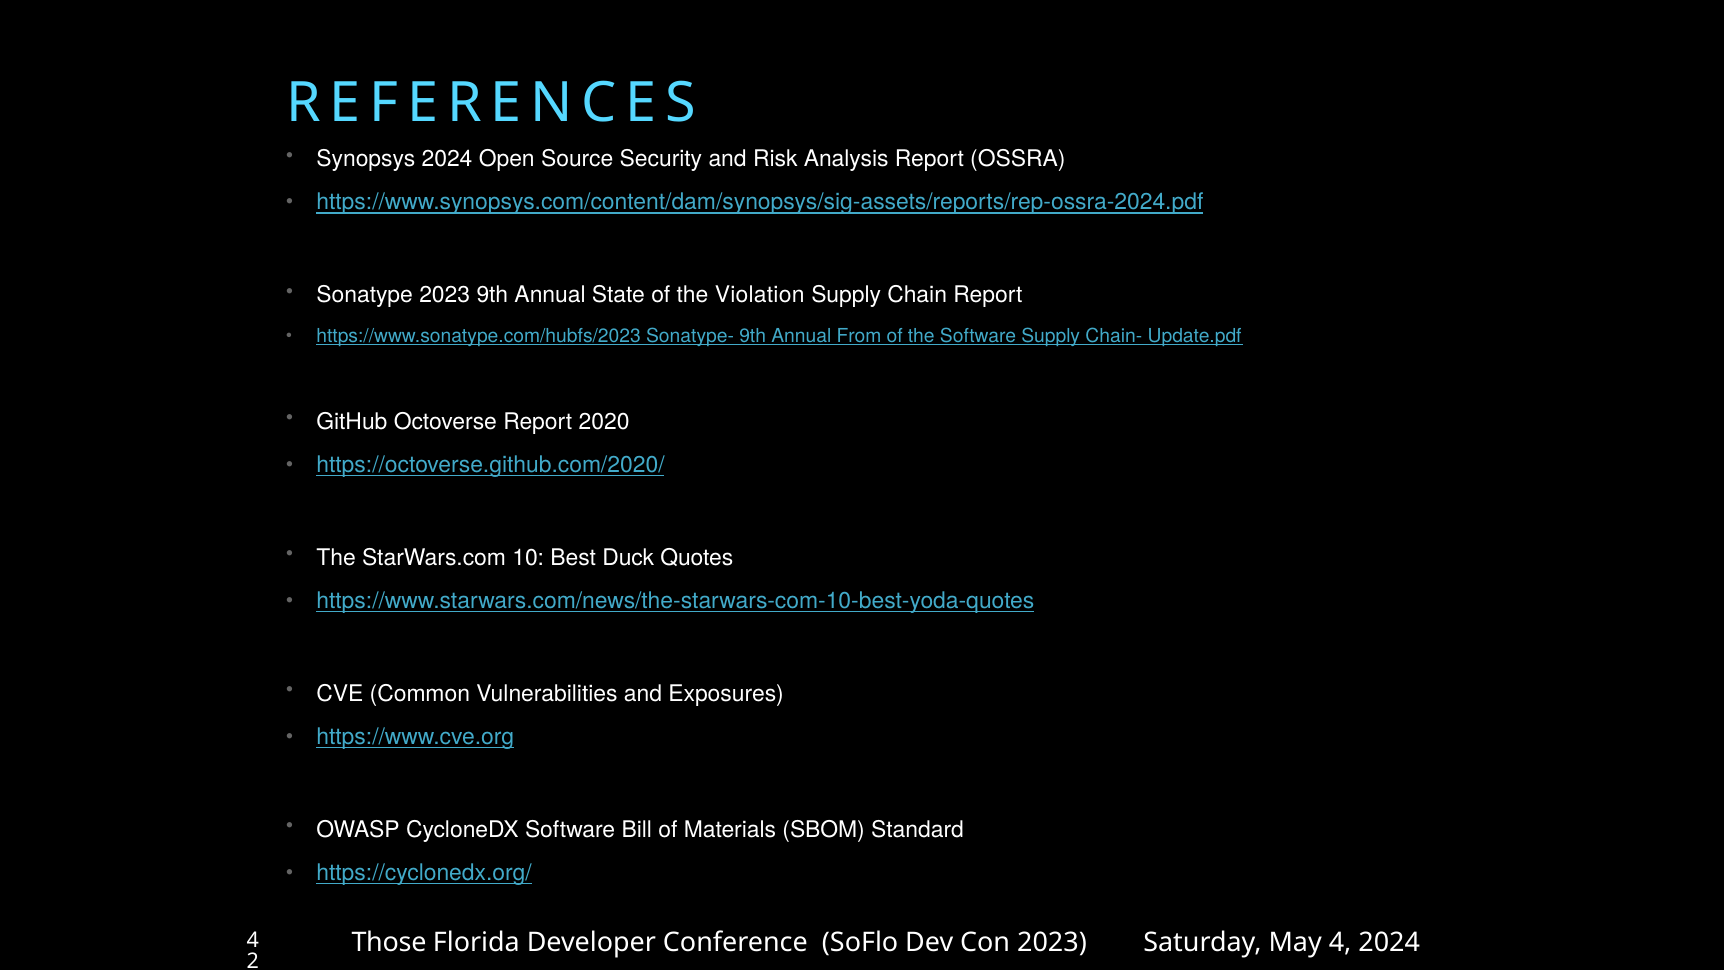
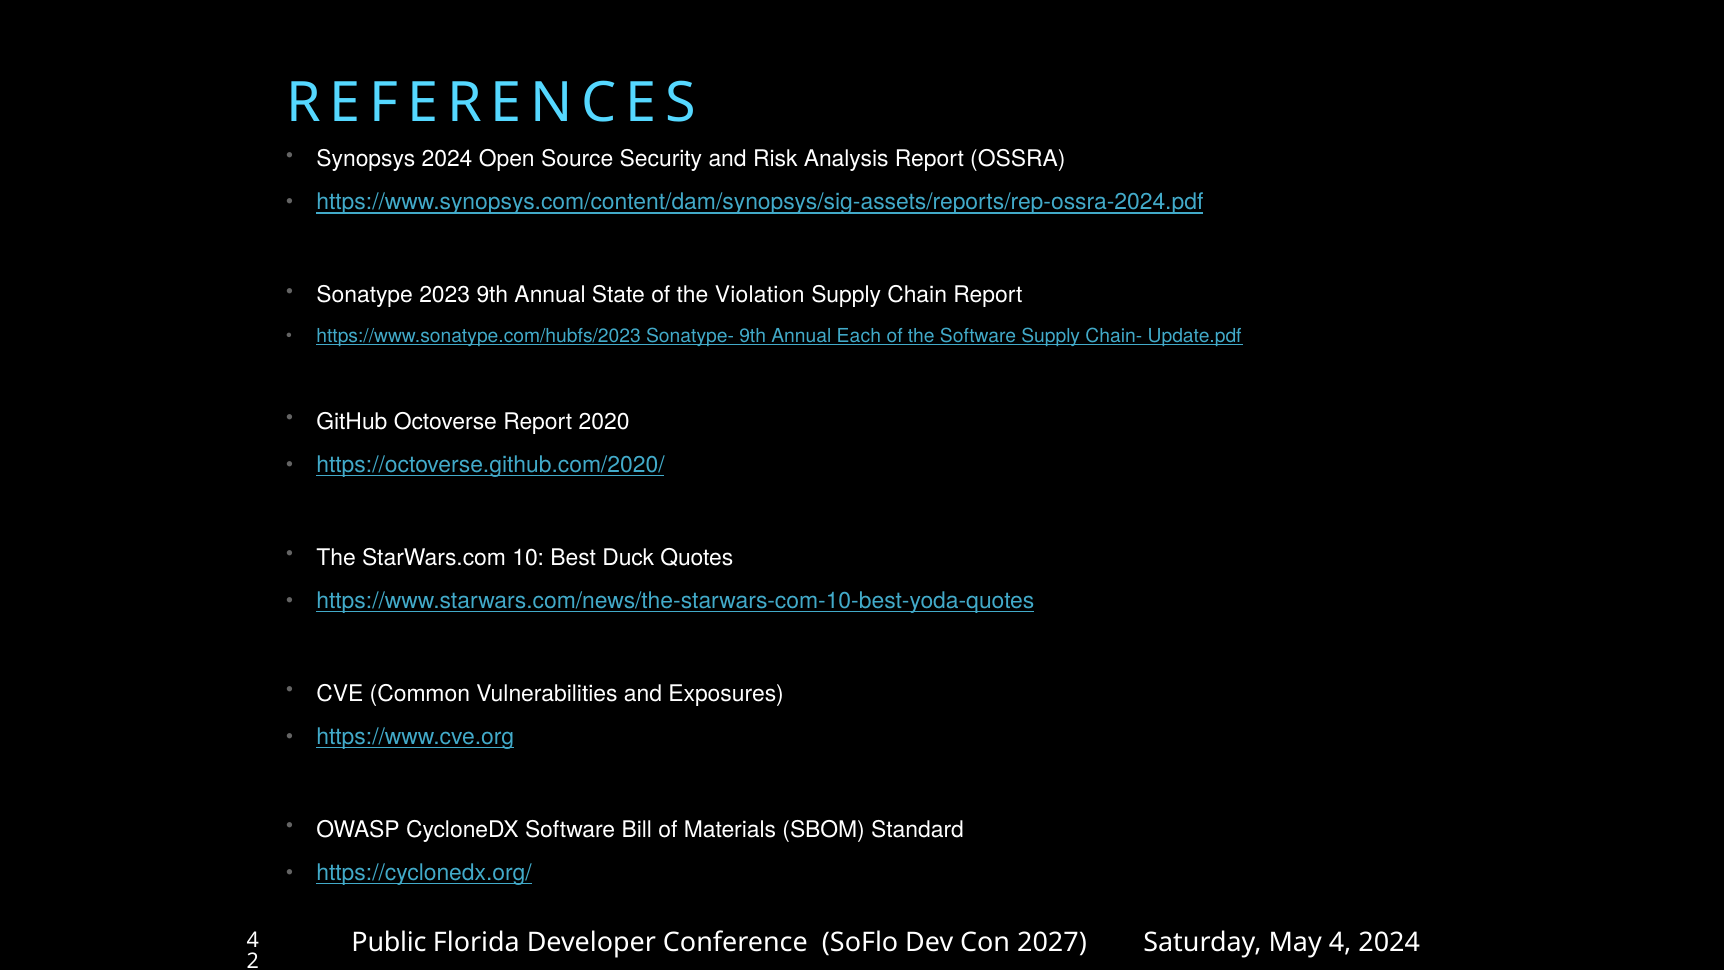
From: From -> Each (859, 336)
Those: Those -> Public (389, 942)
Con 2023: 2023 -> 2027 (1052, 942)
